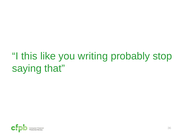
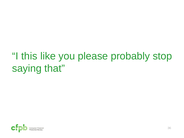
writing: writing -> please (93, 56)
